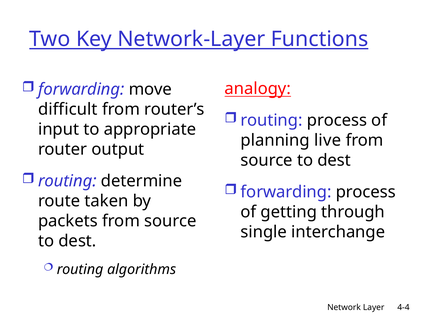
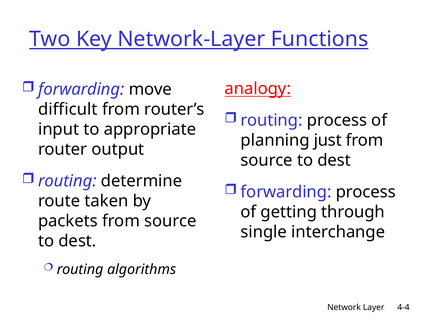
live: live -> just (328, 140)
